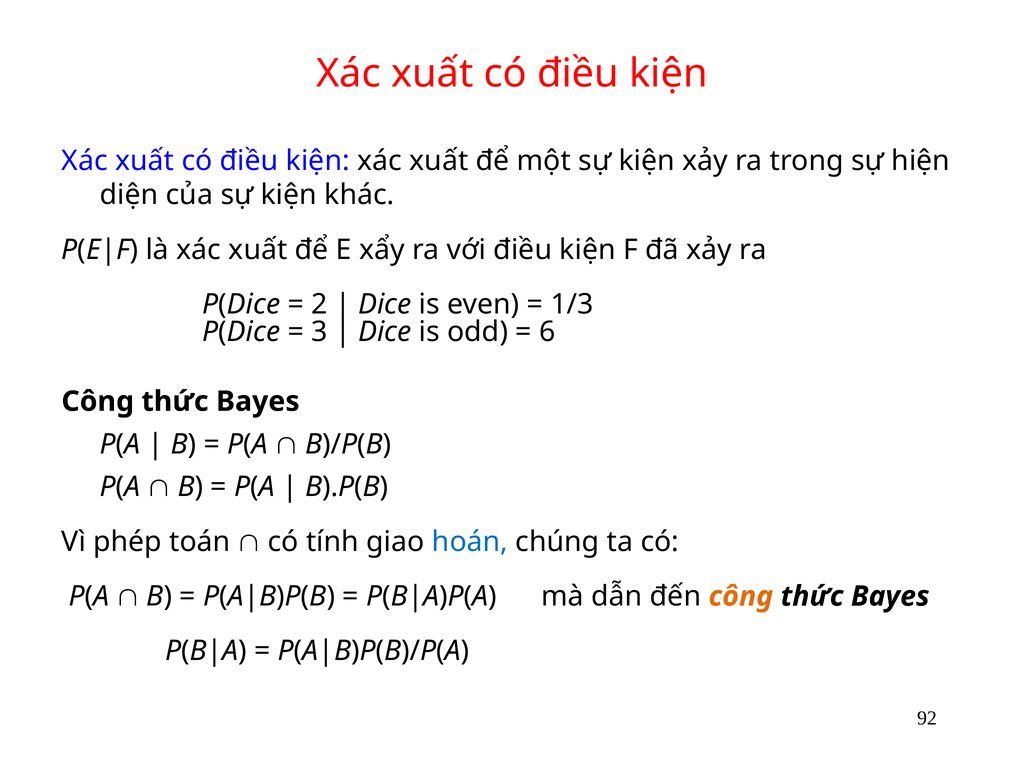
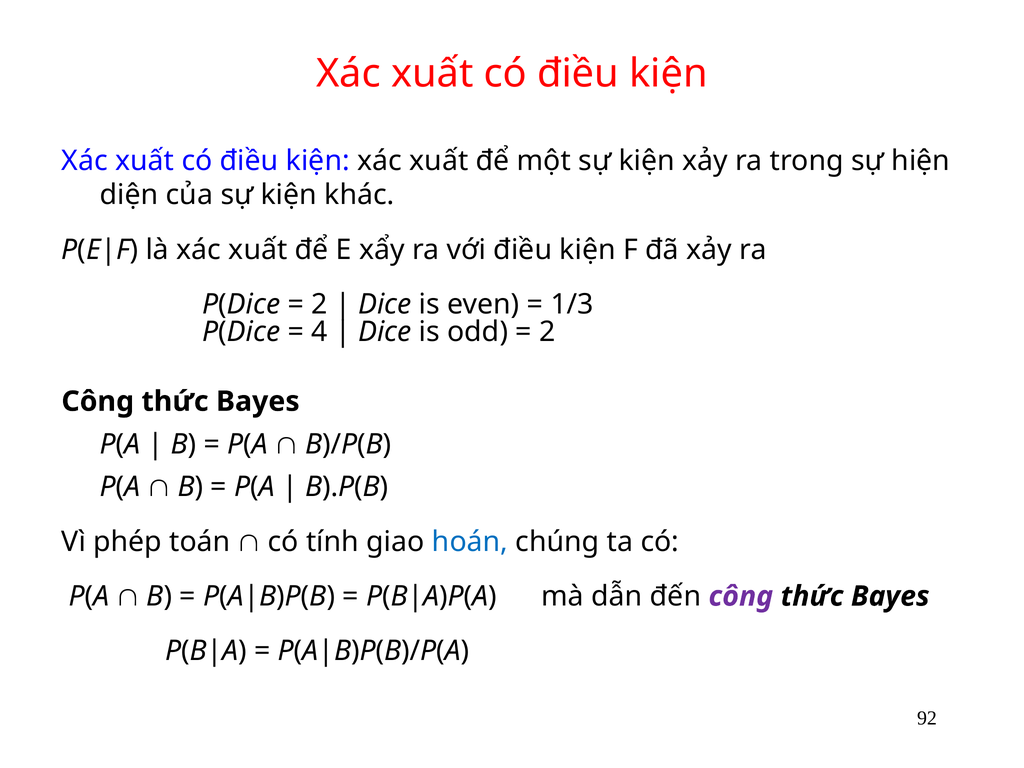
3: 3 -> 4 (319, 332)
6: 6 -> 2 (547, 332)
công colour: orange -> purple (741, 596)
